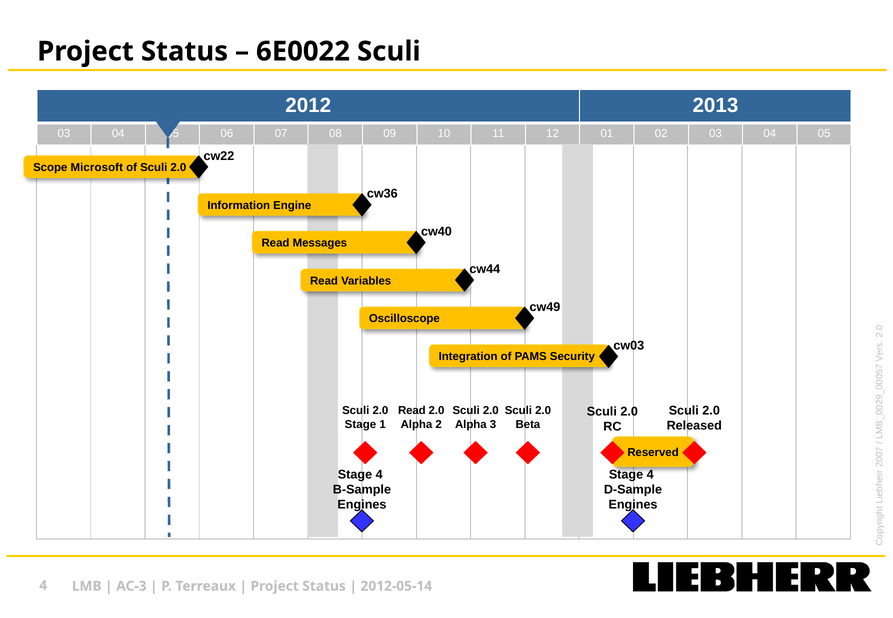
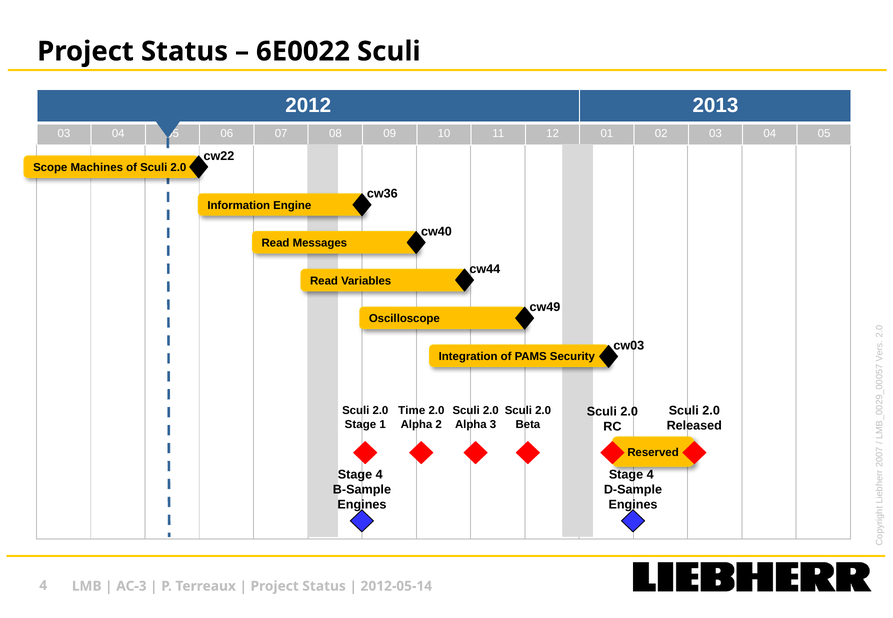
Microsoft: Microsoft -> Machines (97, 168)
Read: Read -> Time (412, 411)
